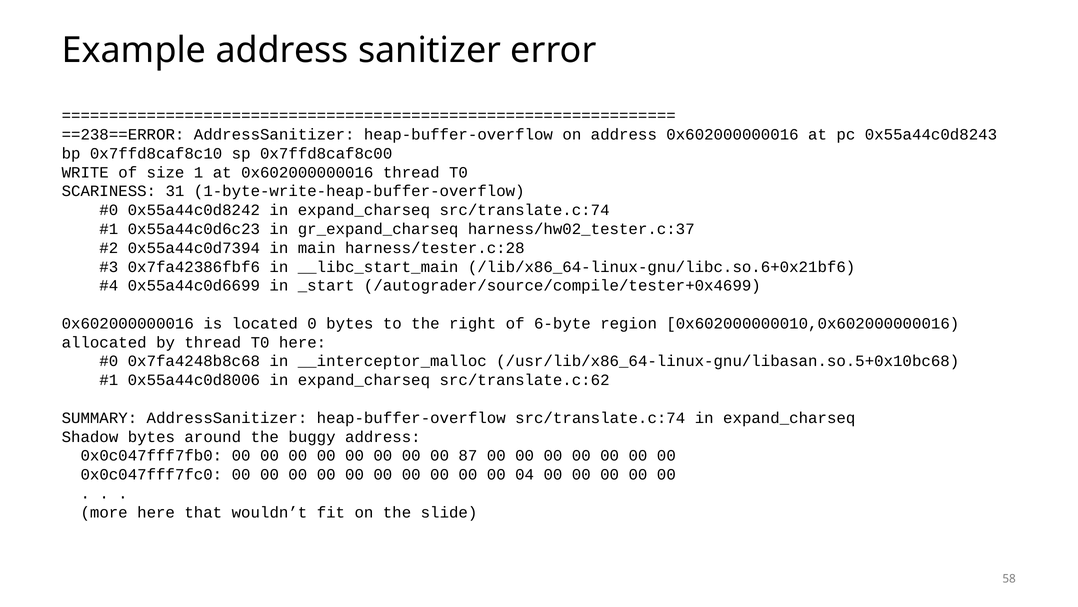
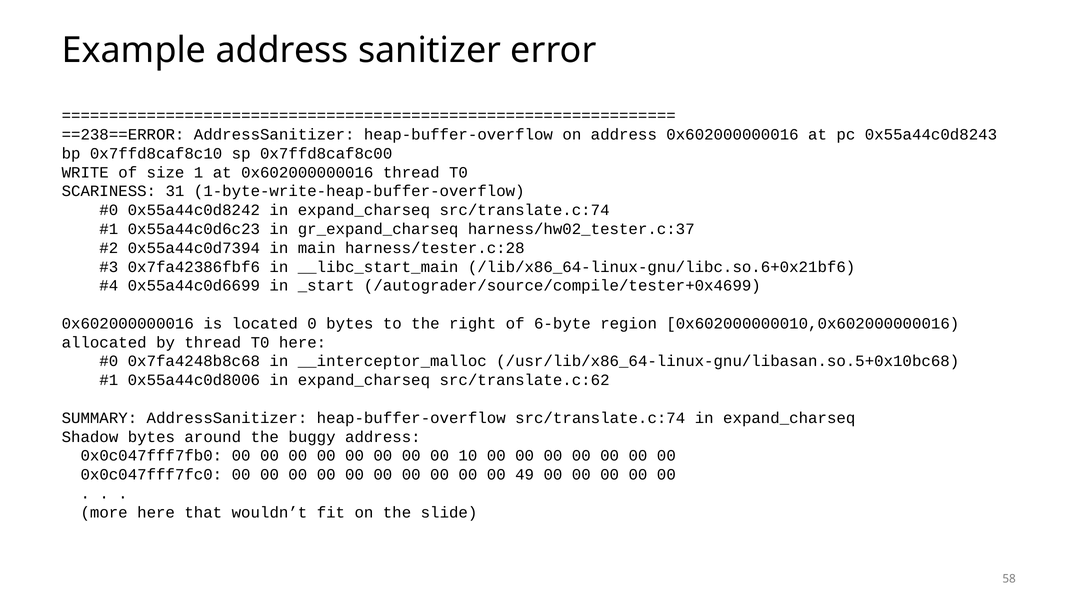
87: 87 -> 10 (468, 455)
04: 04 -> 49 (525, 474)
